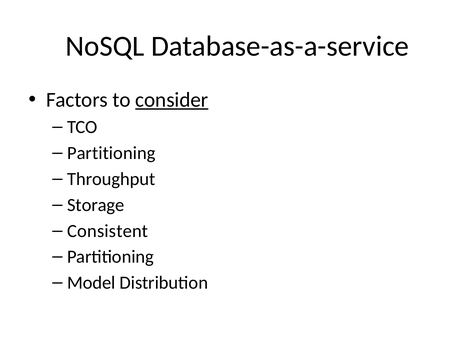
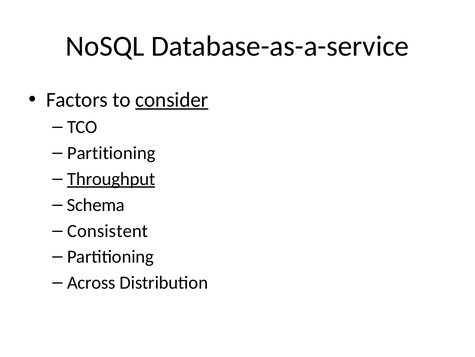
Throughput underline: none -> present (111, 179)
Storage: Storage -> Schema (96, 205)
Model: Model -> Across (91, 282)
